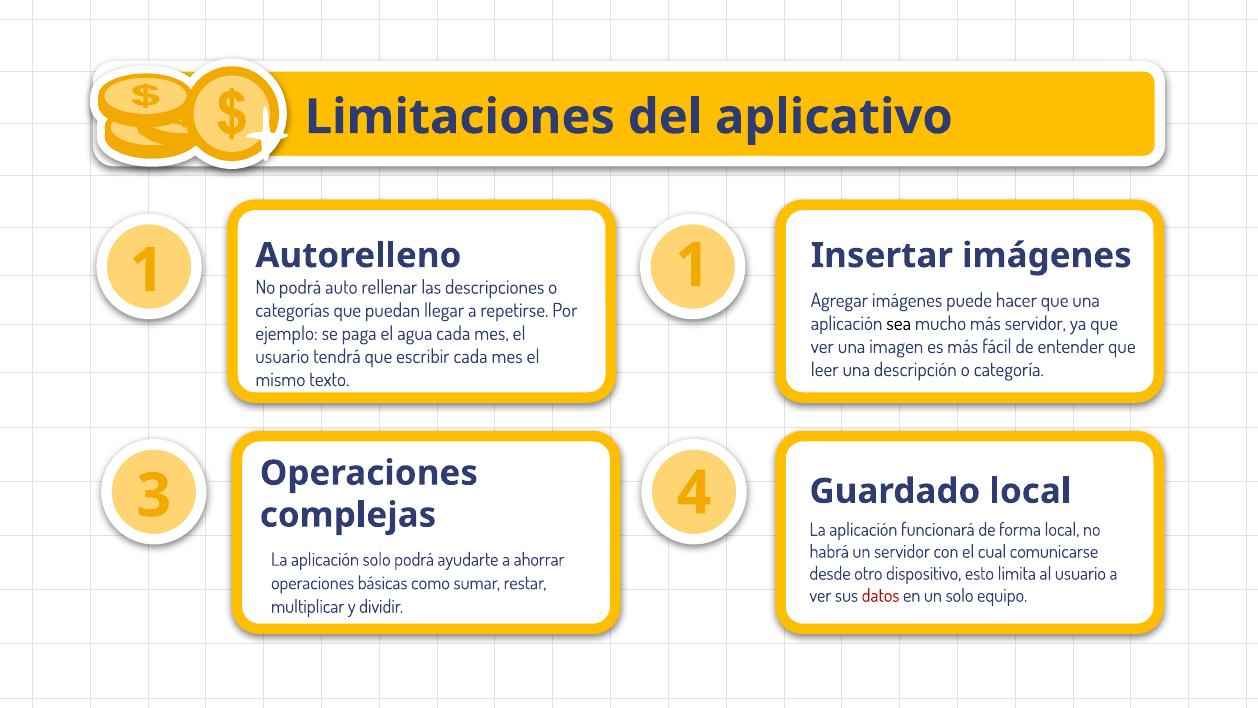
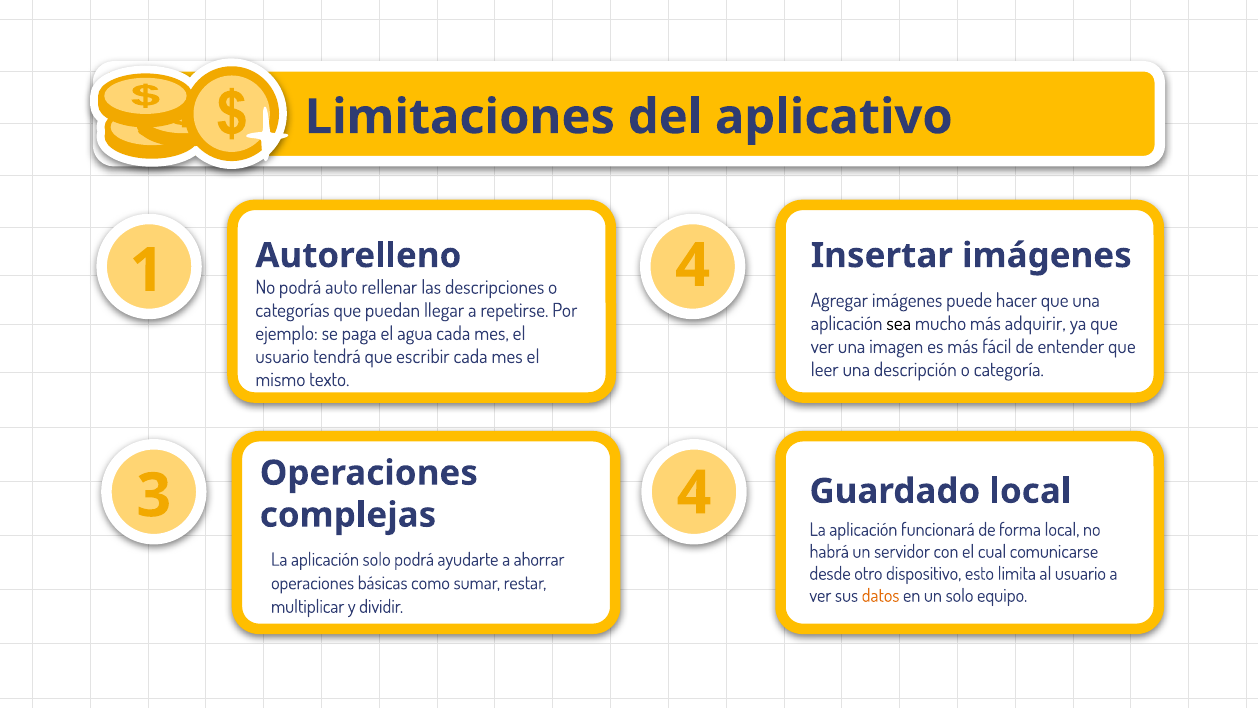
1 1: 1 -> 4 (693, 265)
más servidor: servidor -> adquirir (1035, 323)
datos colour: red -> orange (881, 595)
